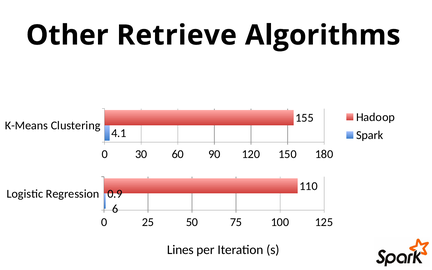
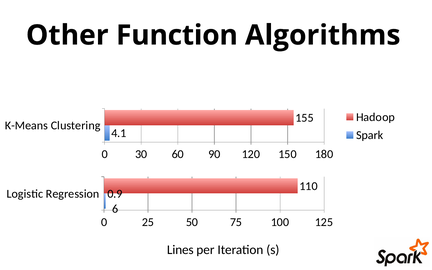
Retrieve: Retrieve -> Function (177, 35)
